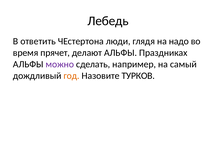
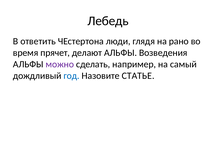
надо: надо -> рано (179, 41)
Праздниках: Праздниках -> Возведения (163, 53)
год colour: orange -> blue (72, 76)
ТУРКОВ: ТУРКОВ -> СТАТЬЕ (138, 76)
